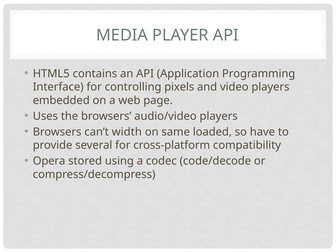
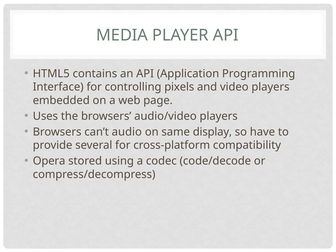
width: width -> audio (127, 132)
loaded: loaded -> display (212, 132)
